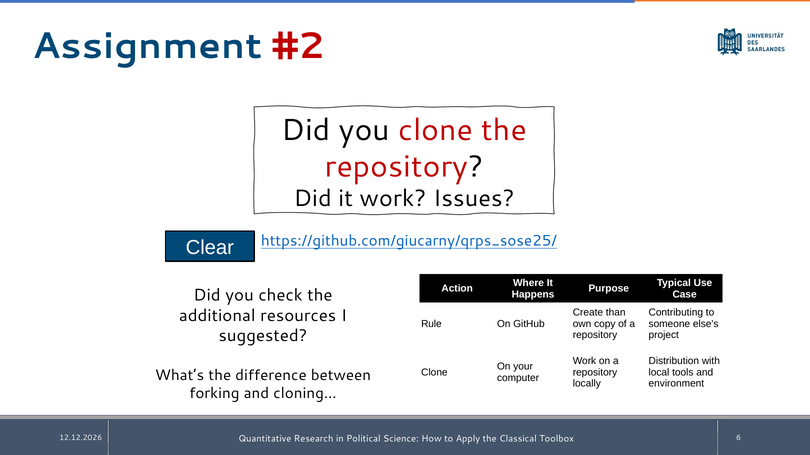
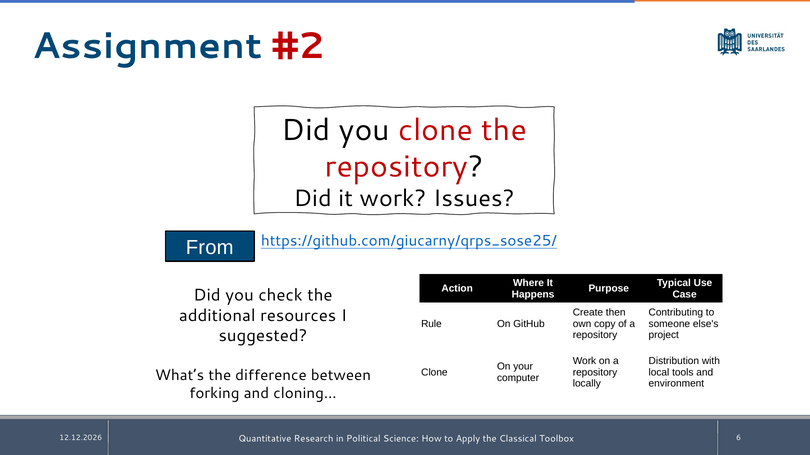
Clear: Clear -> From (210, 248)
than: than -> then (616, 313)
